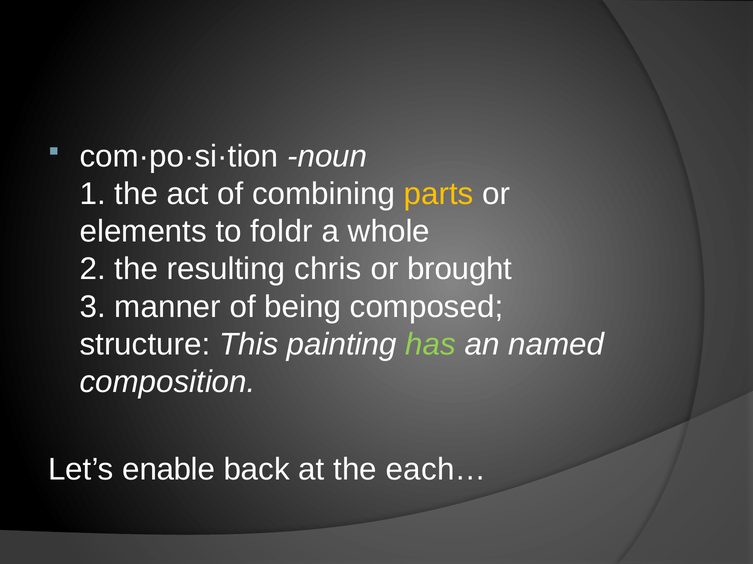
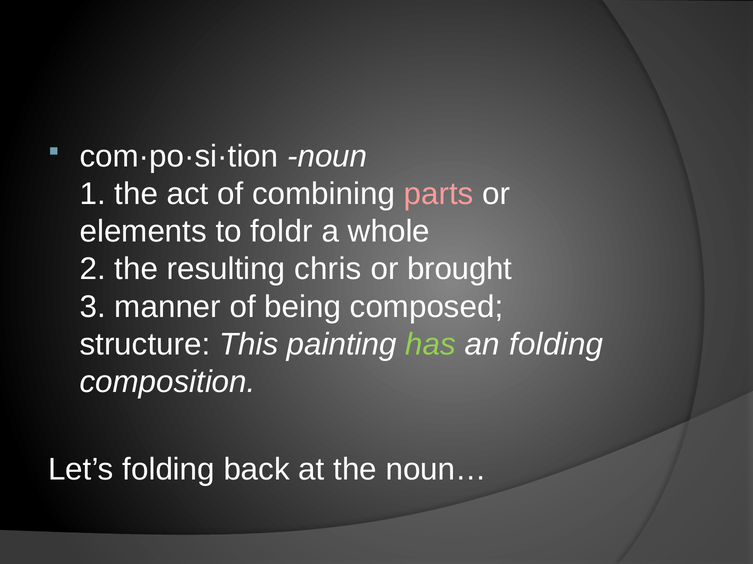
parts colour: yellow -> pink (439, 194)
an named: named -> folding (556, 345)
Let’s enable: enable -> folding (169, 470)
each…: each… -> noun… (436, 470)
